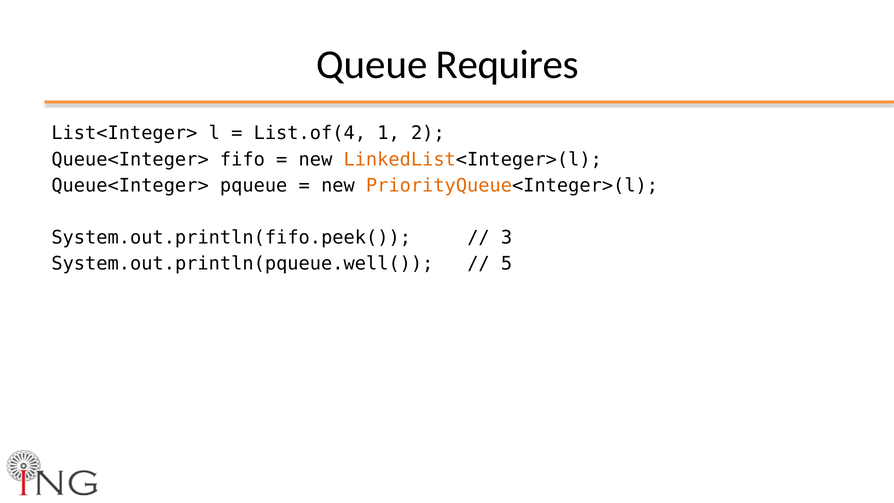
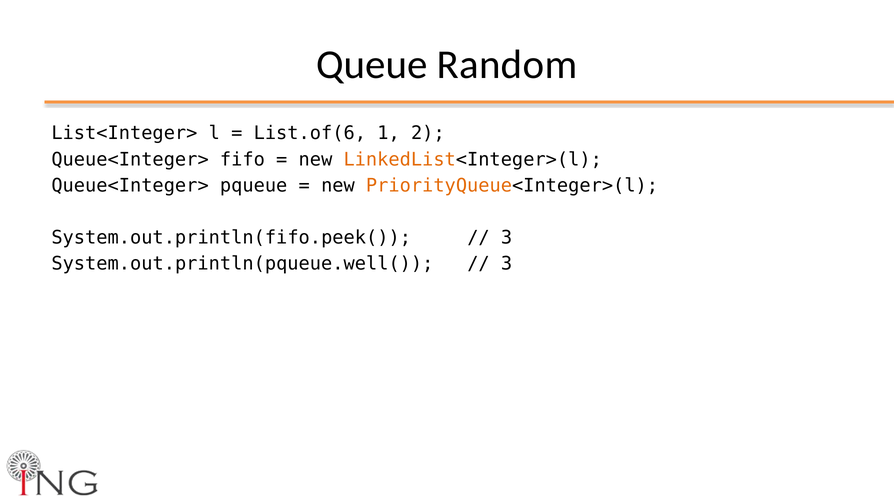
Requires: Requires -> Random (507, 65)
List.of(4: List.of(4 -> List.of(6 (310, 133)
5: 5 -> 3 (507, 264)
